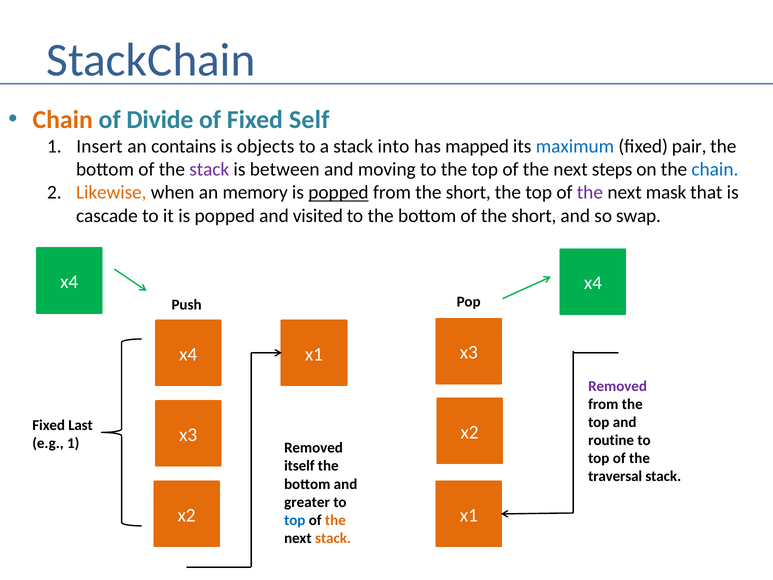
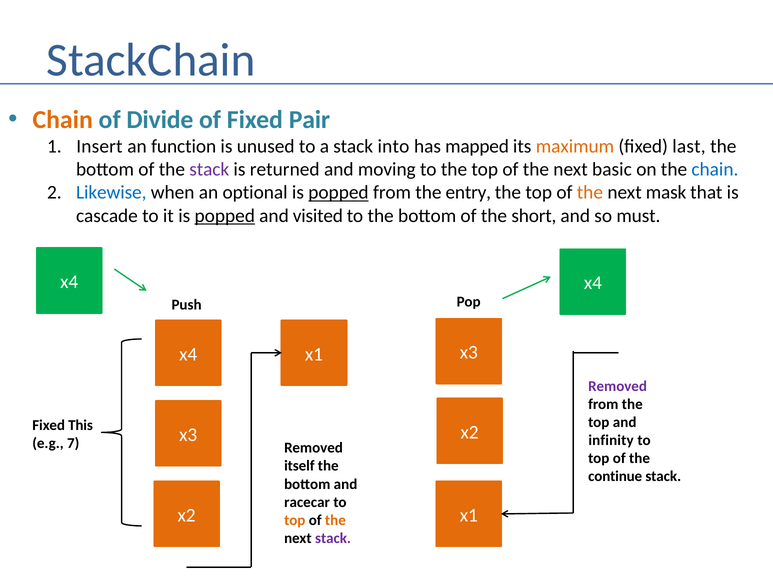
Self: Self -> Pair (309, 119)
contains: contains -> function (184, 146)
objects: objects -> unused (266, 146)
maximum colour: blue -> orange (575, 146)
pair: pair -> last (689, 146)
between: between -> returned (285, 169)
steps: steps -> basic (612, 169)
Likewise colour: orange -> blue (111, 192)
memory: memory -> optional (255, 192)
from the short: short -> entry (468, 192)
the colour: purple -> orange (590, 192)
popped underline: none -> present (225, 216)
swap: swap -> must (638, 216)
Last: Last -> This (81, 425)
routine: routine -> infinity (611, 440)
e.g 1: 1 -> 7 (73, 443)
traversal: traversal -> continue (615, 476)
greater: greater -> racecar (307, 502)
top colour: blue -> orange (295, 520)
stack colour: orange -> purple (333, 538)
